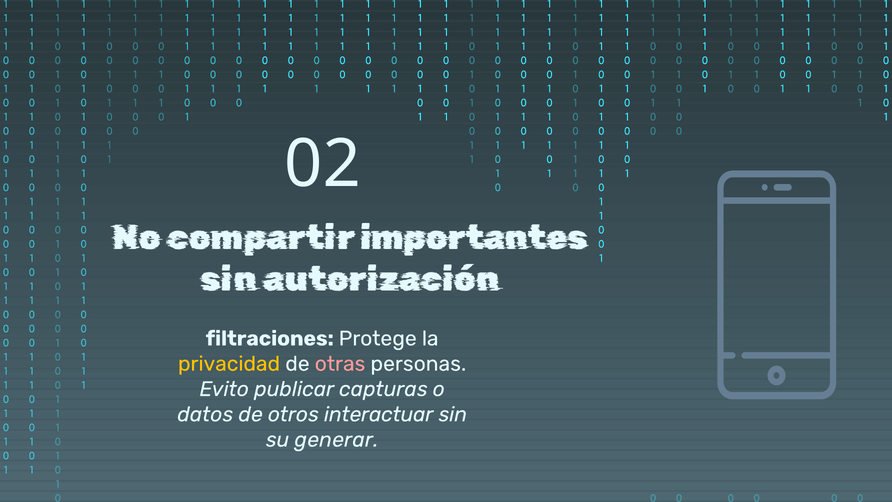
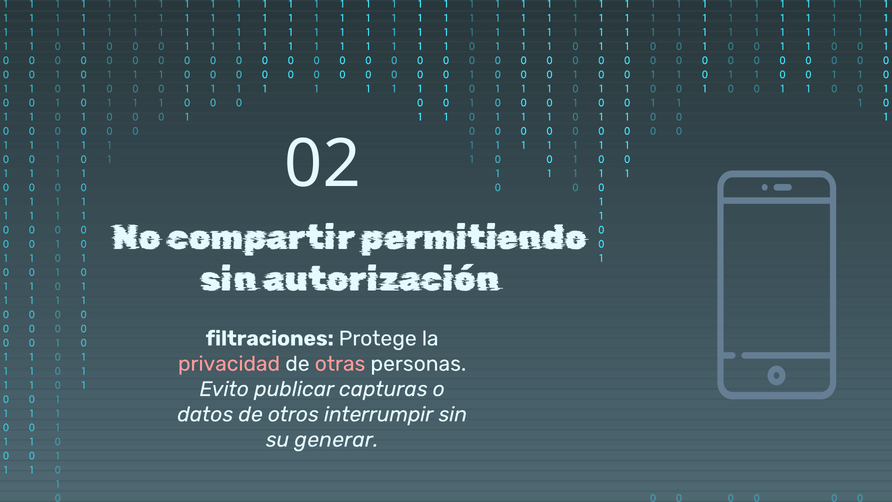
importantes: importantes -> permitiendo (474, 238)
privacidad colour: yellow -> pink (229, 364)
interactuar: interactuar -> interrumpir (379, 414)
